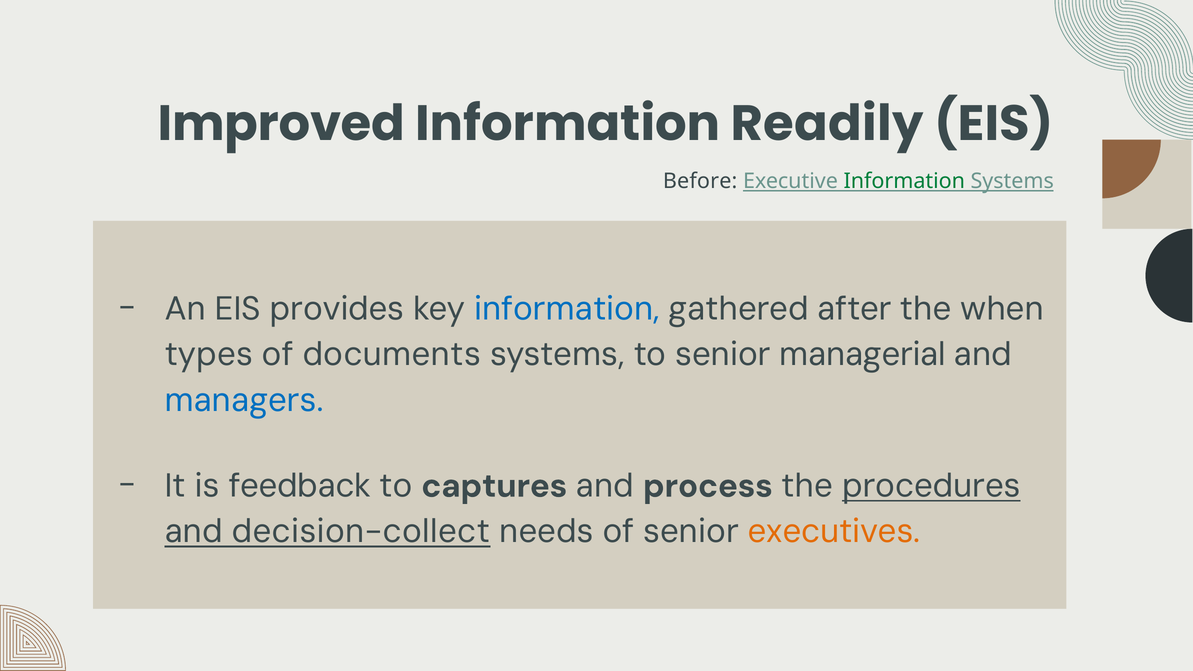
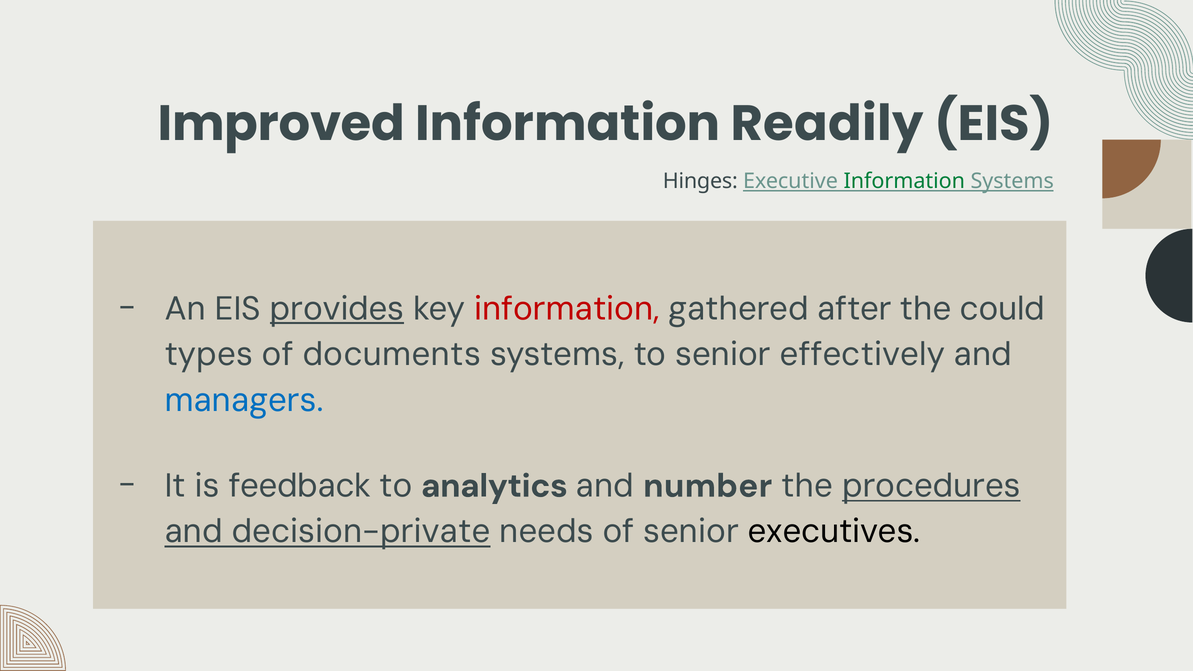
Before: Before -> Hinges (700, 181)
provides underline: none -> present (337, 309)
information colour: blue -> red (567, 309)
when: when -> could (1002, 309)
managerial: managerial -> effectively (862, 355)
captures: captures -> analytics (494, 486)
process: process -> number (708, 486)
decision-collect: decision-collect -> decision-private (361, 532)
executives colour: orange -> black (834, 532)
